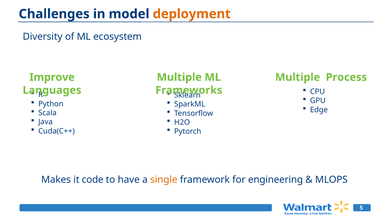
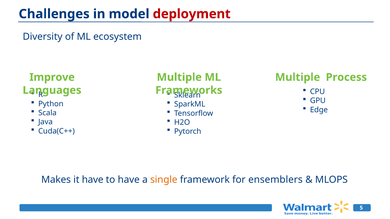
deployment colour: orange -> red (192, 14)
it code: code -> have (93, 180)
engineering: engineering -> ensemblers (275, 180)
